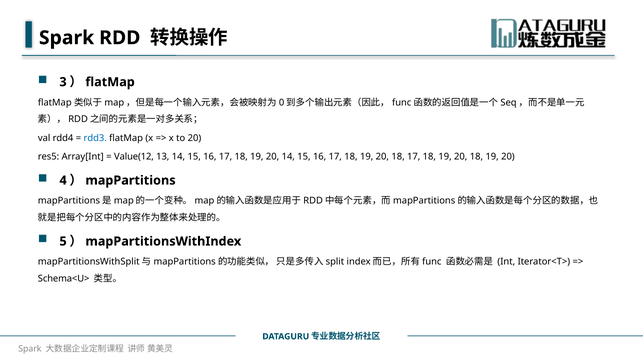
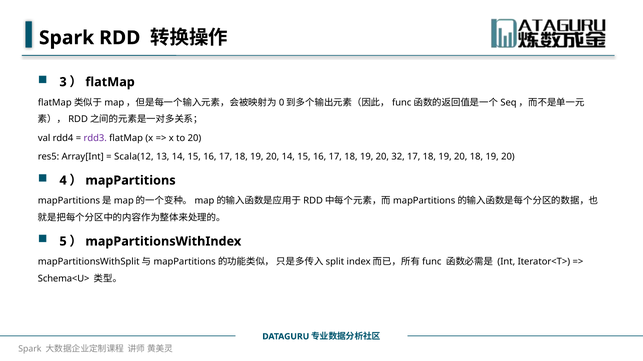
rdd3 colour: blue -> purple (95, 138)
Value(12: Value(12 -> Scala(12 (134, 157)
18: 18 -> 32 (398, 157)
